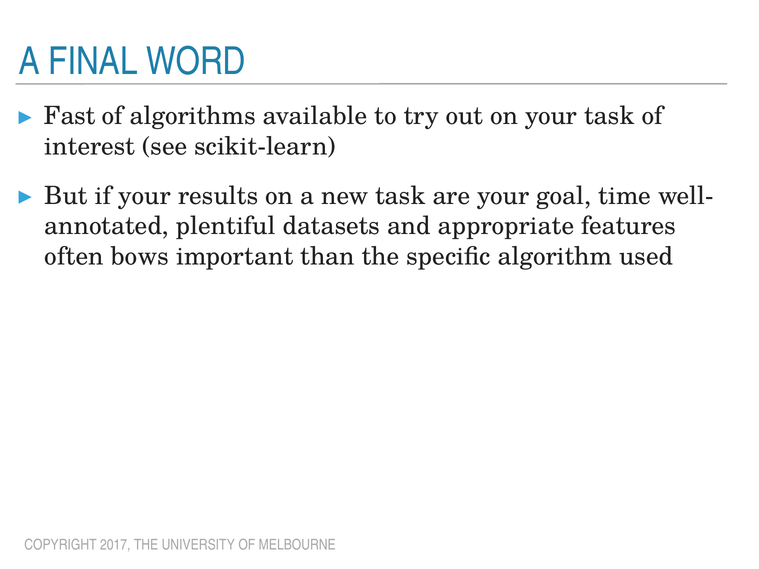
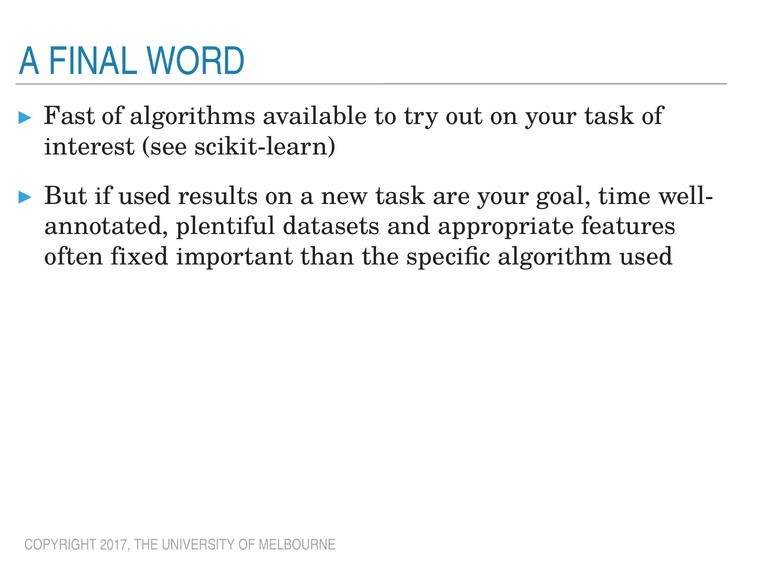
if your: your -> used (145, 196)
bows: bows -> fixed (140, 256)
